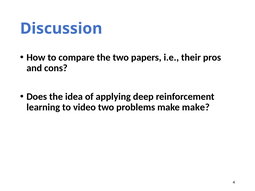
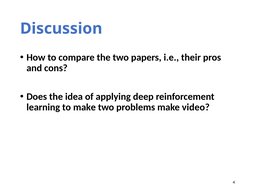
to video: video -> make (84, 107)
make make: make -> video (196, 107)
